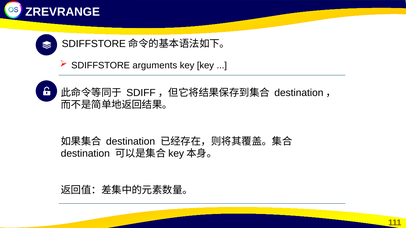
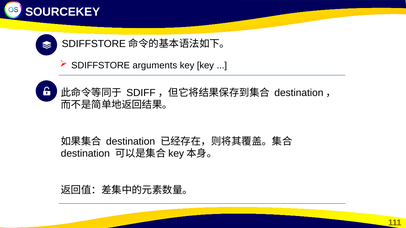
ZREVRANGE: ZREVRANGE -> SOURCEKEY (63, 12)
